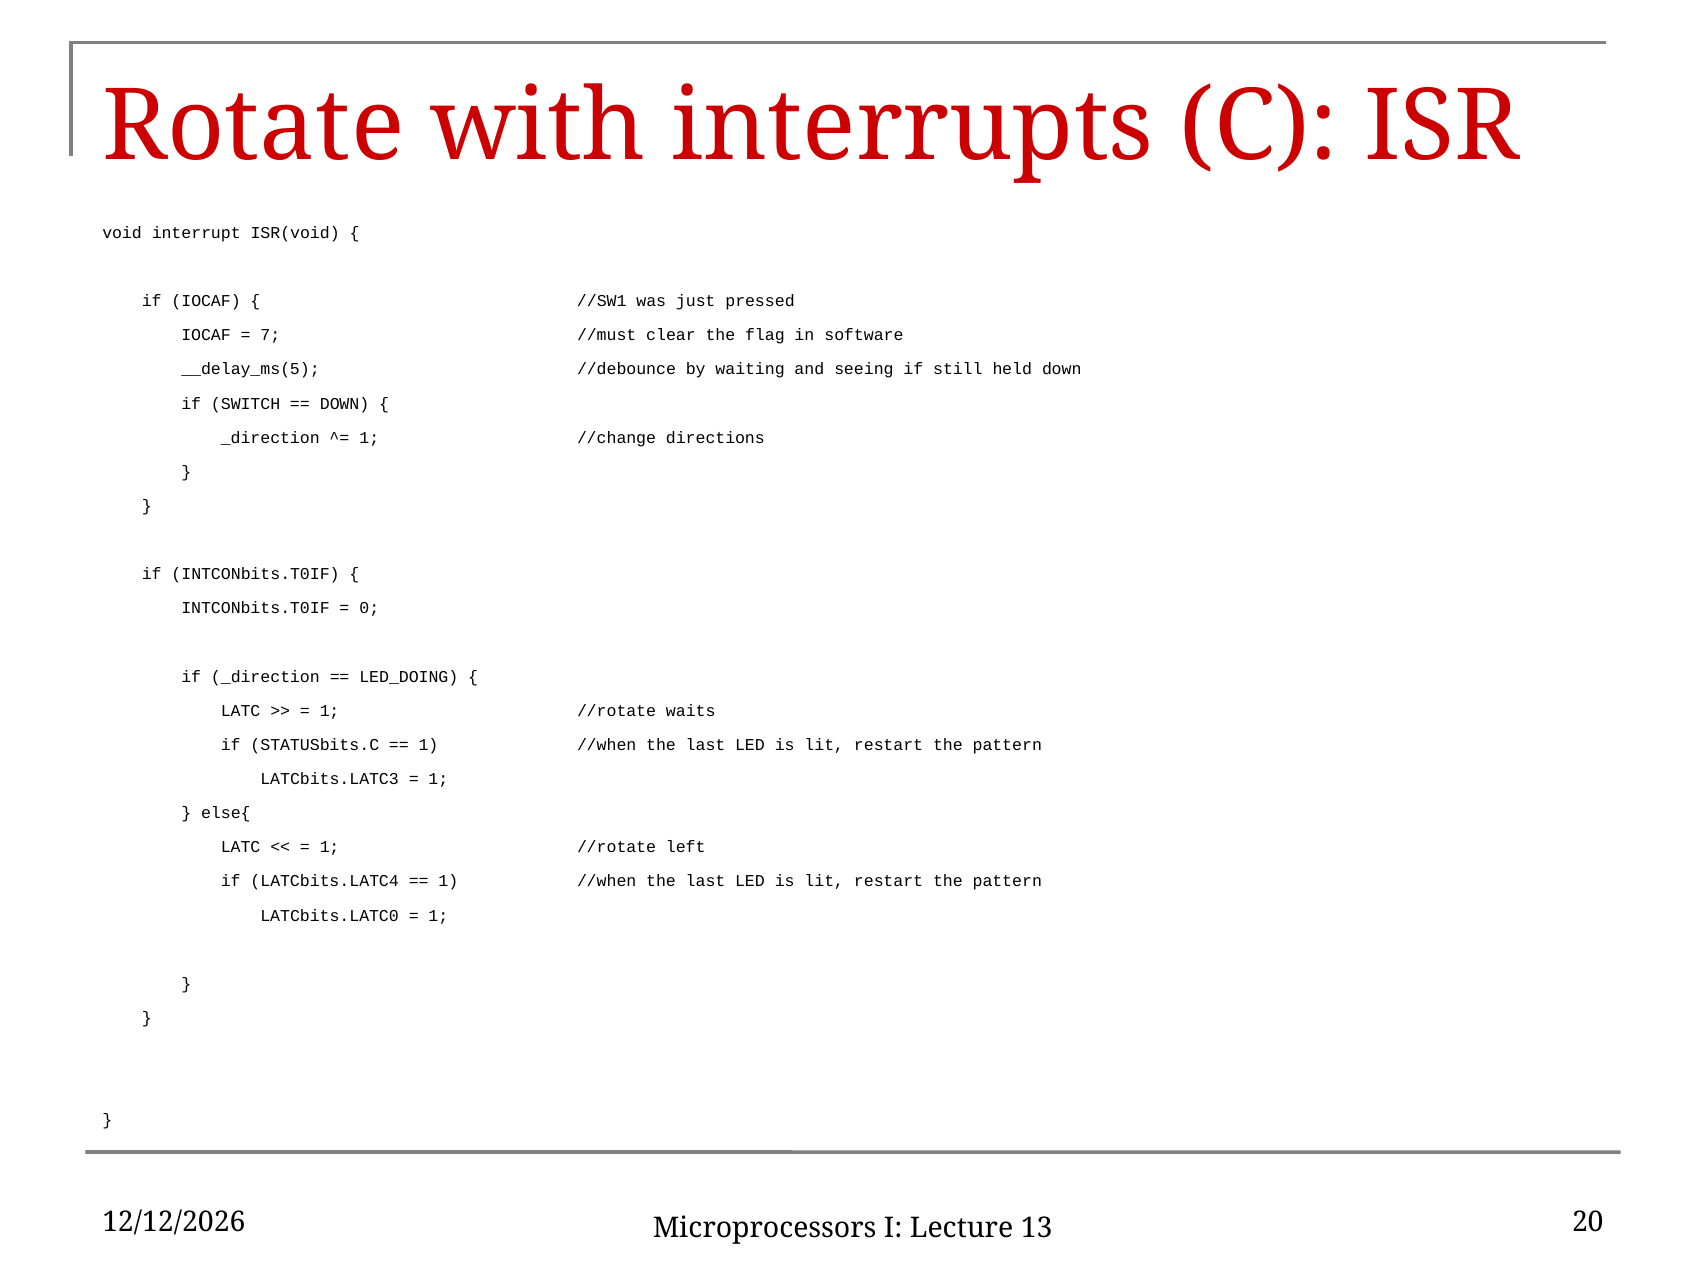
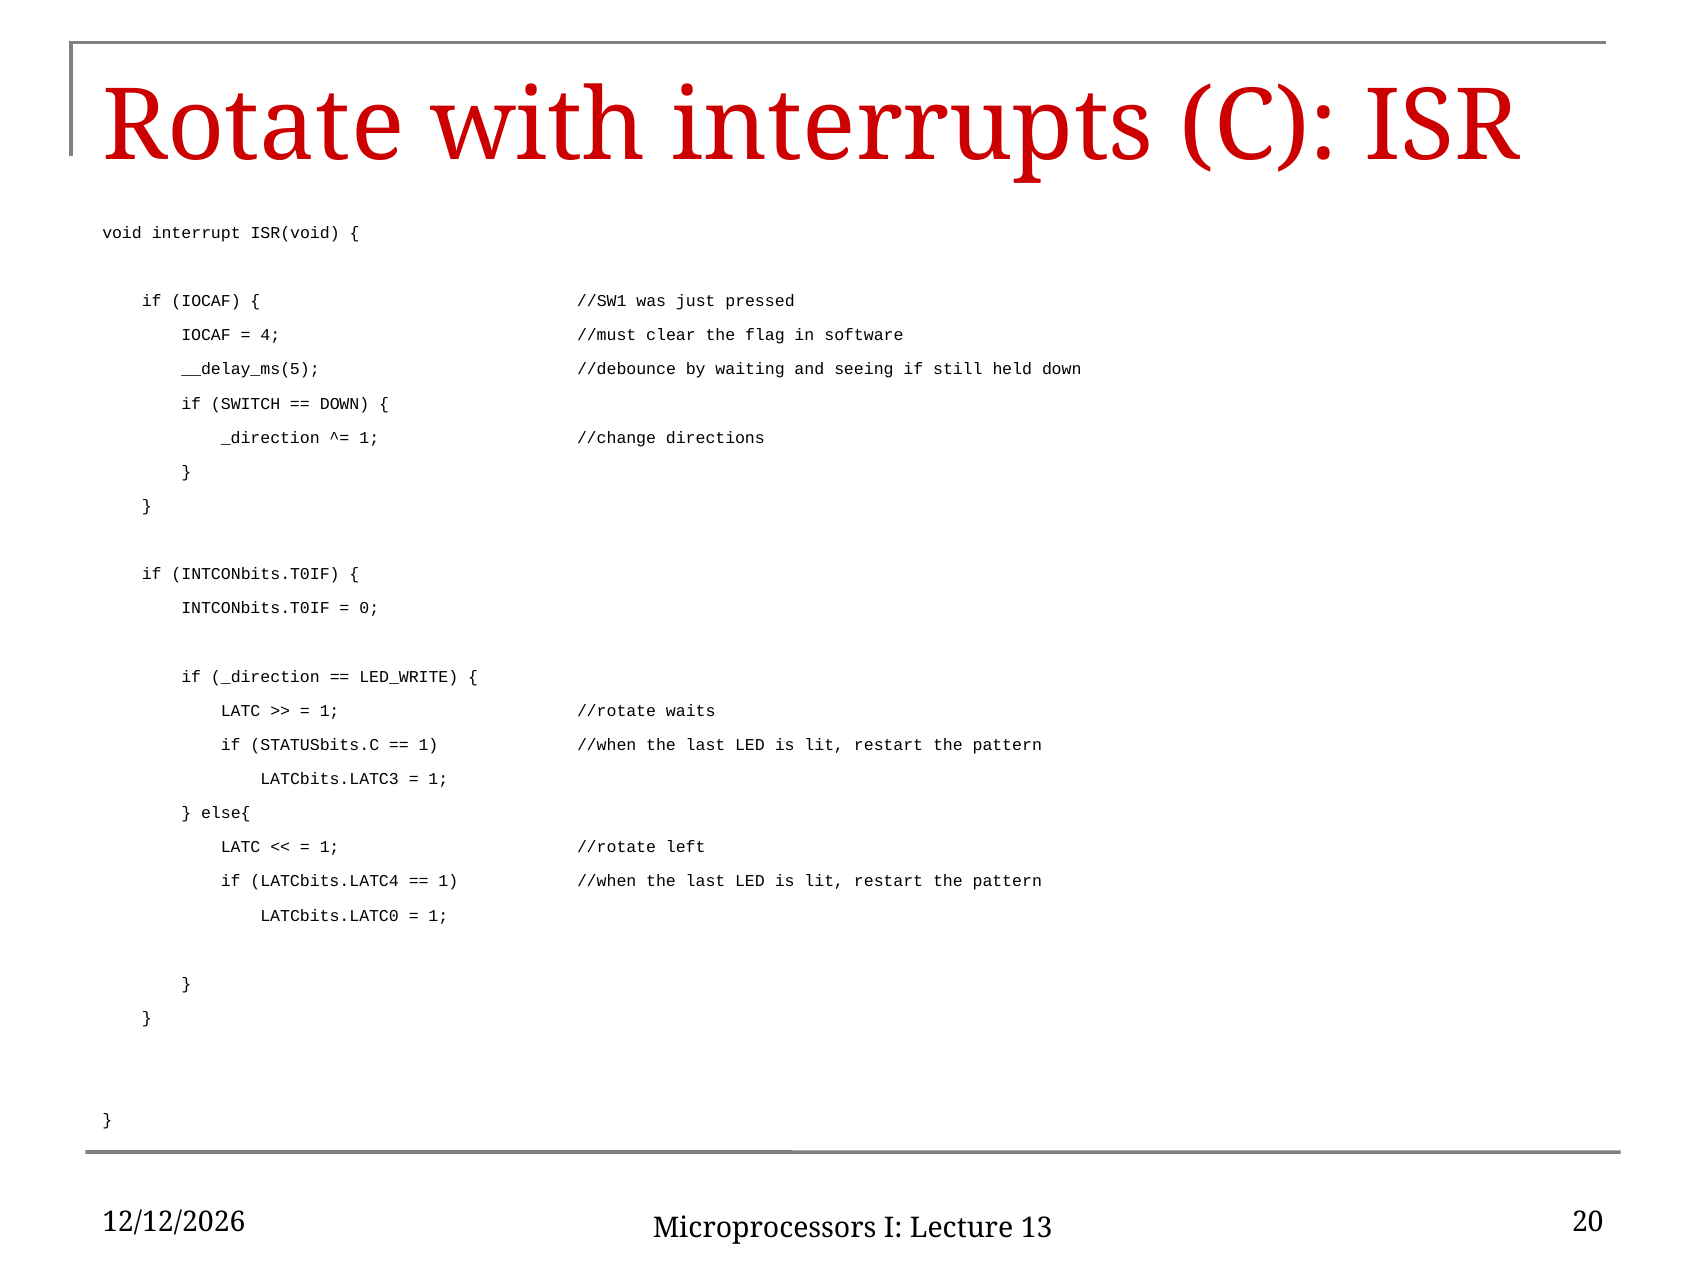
7: 7 -> 4 (270, 335)
LED_DOING: LED_DOING -> LED_WRITE (409, 676)
